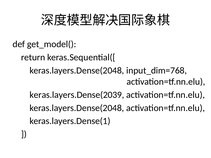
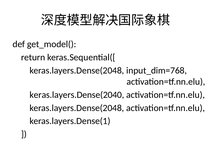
keras.layers.Dense(2039: keras.layers.Dense(2039 -> keras.layers.Dense(2040 (77, 95)
